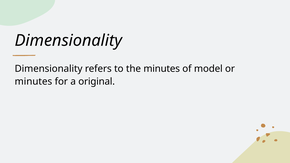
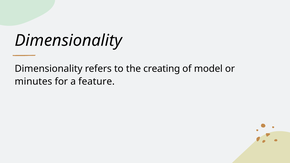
the minutes: minutes -> creating (162, 69)
original: original -> feature (97, 81)
